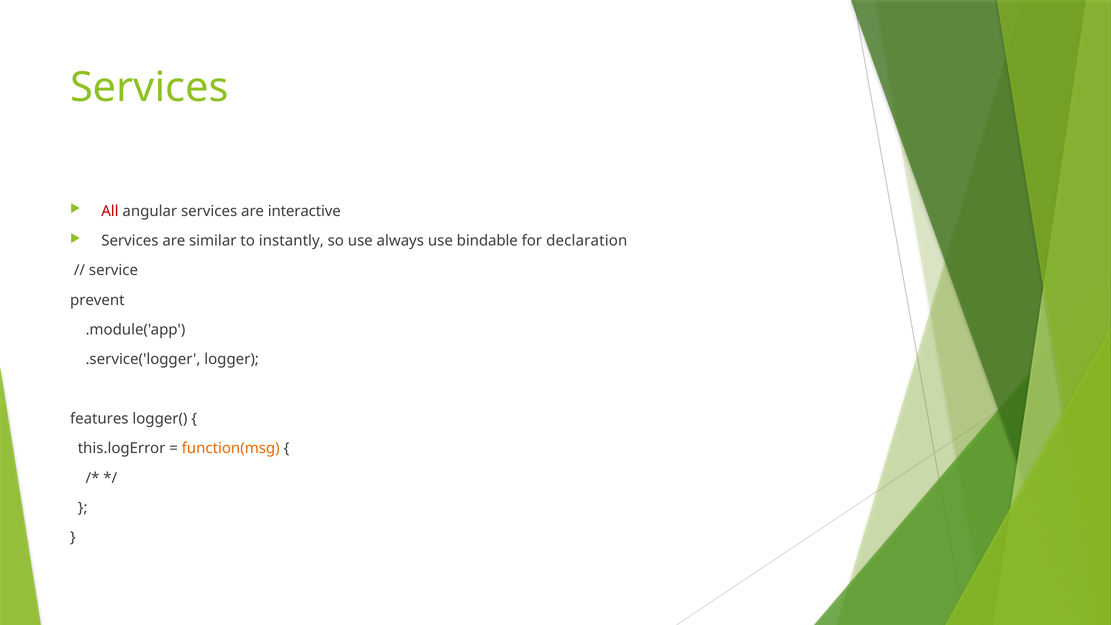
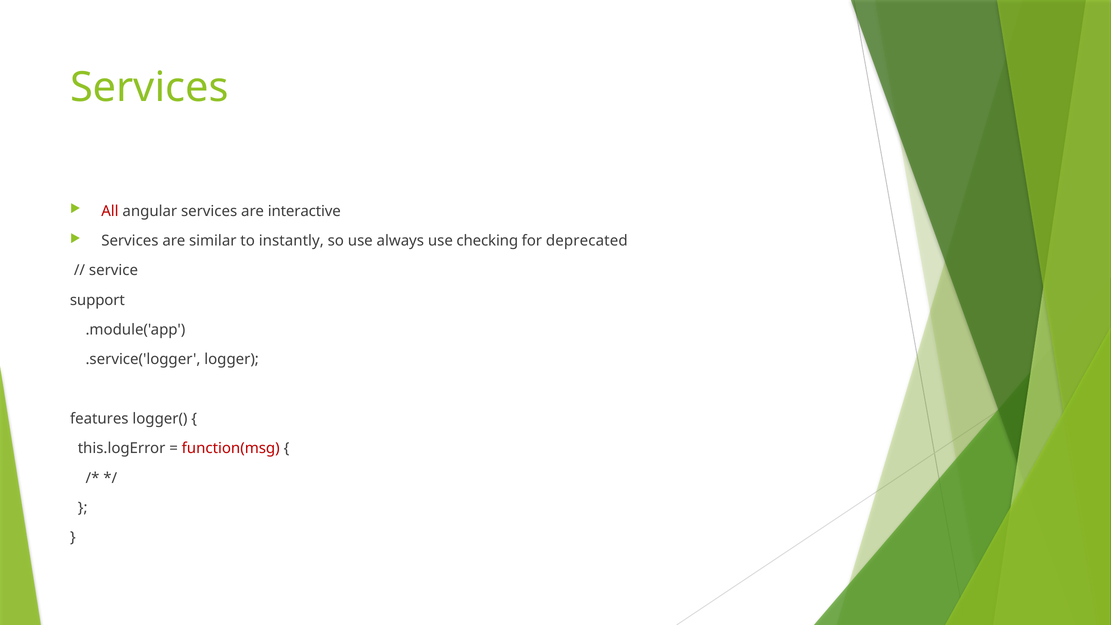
bindable: bindable -> checking (487, 241)
declaration: declaration -> deprecated (587, 241)
prevent: prevent -> support (97, 300)
function(msg colour: orange -> red (231, 448)
